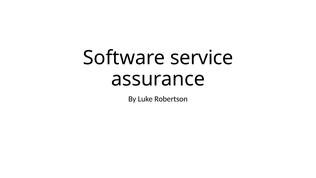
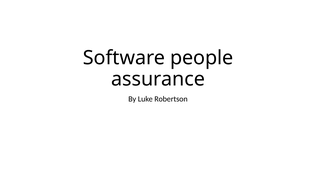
service: service -> people (202, 58)
